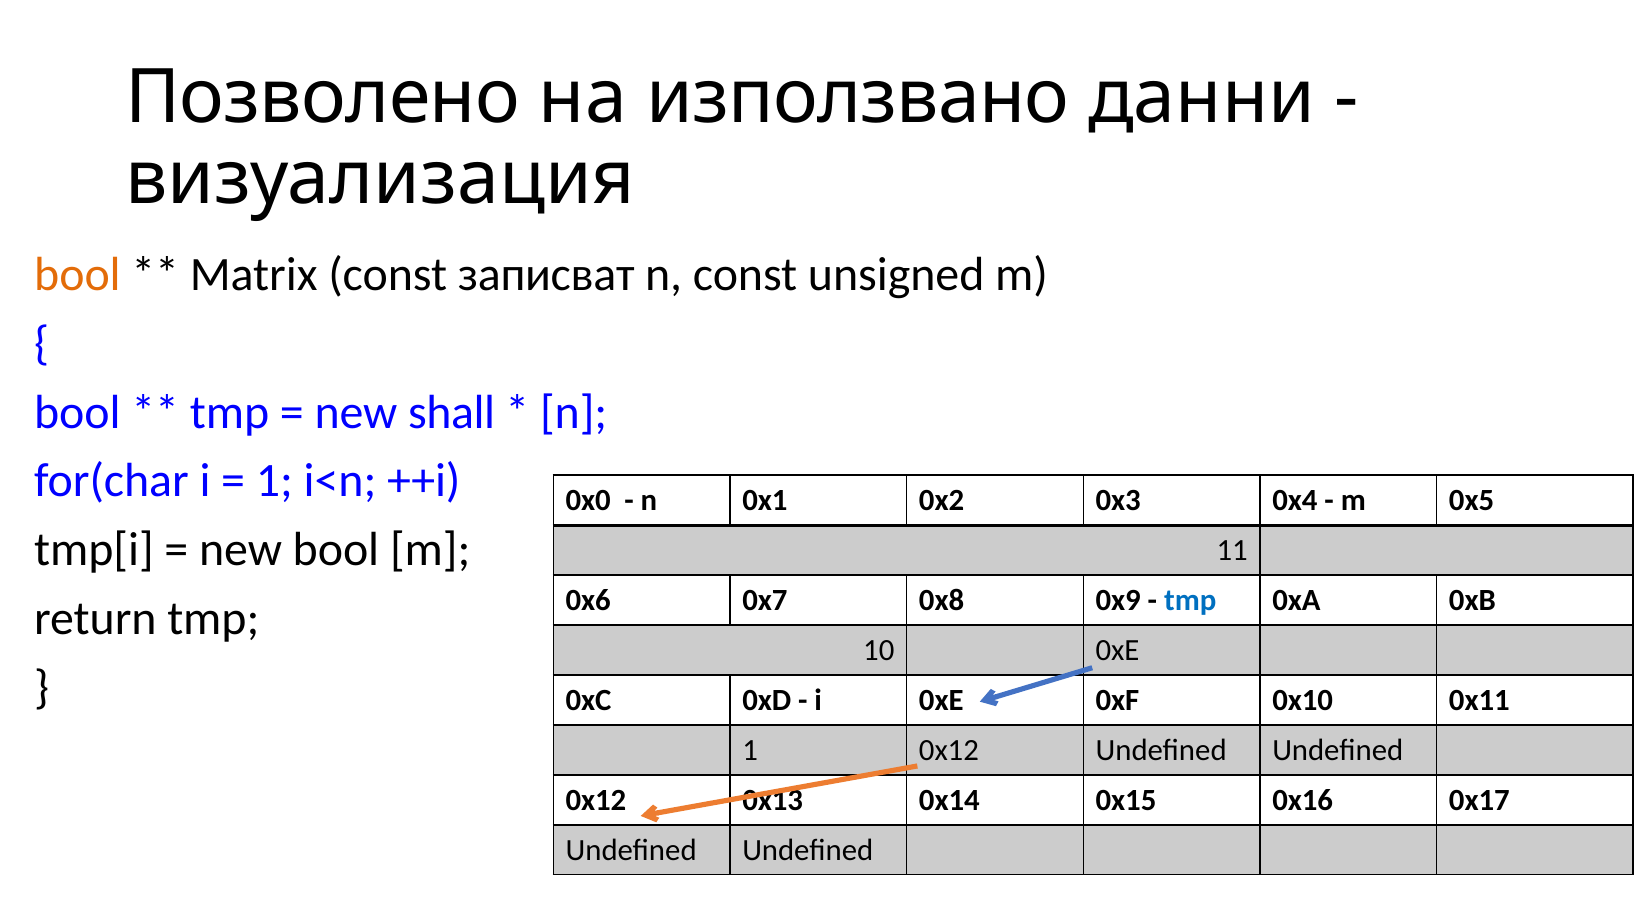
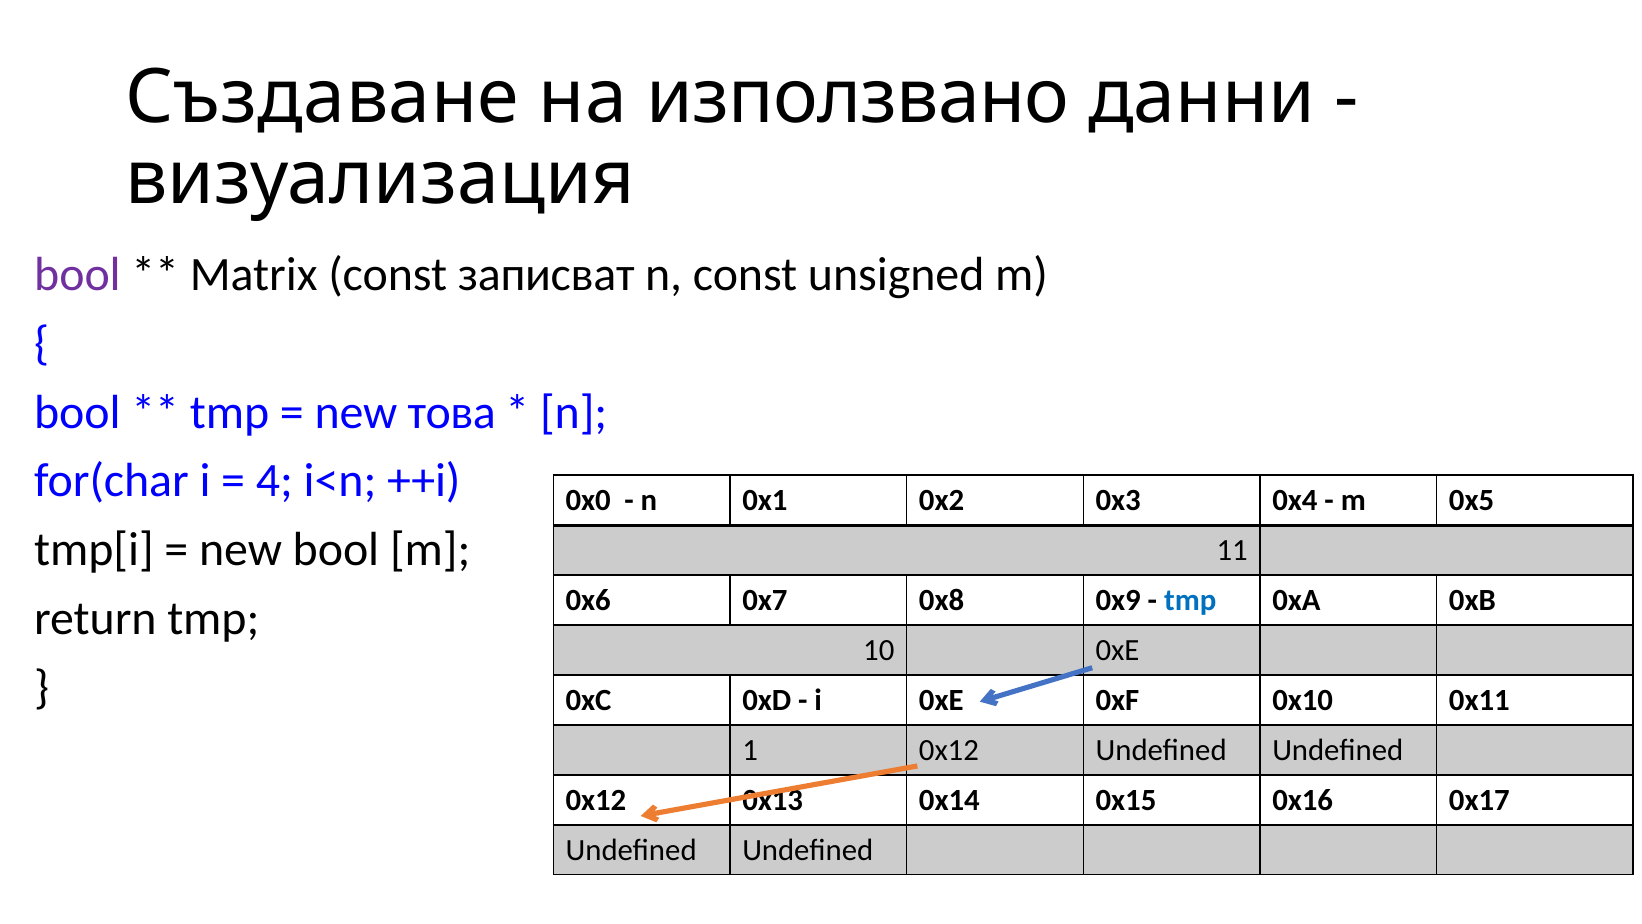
Позволено: Позволено -> Създаване (322, 97)
bool colour: orange -> purple (77, 275)
shall: shall -> това (452, 412)
1: 1 -> 4 (274, 481)
